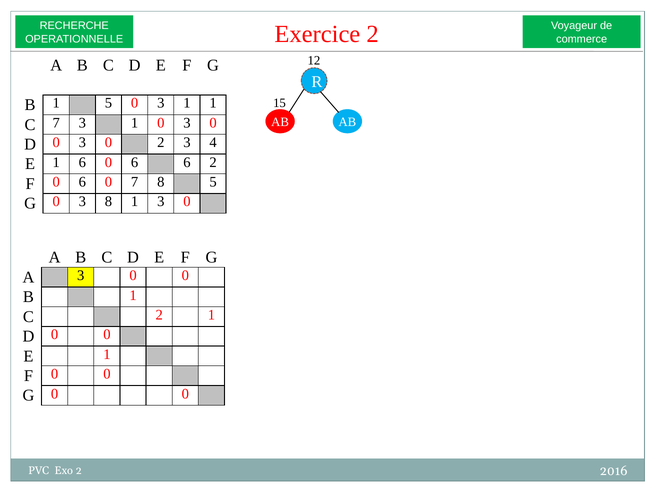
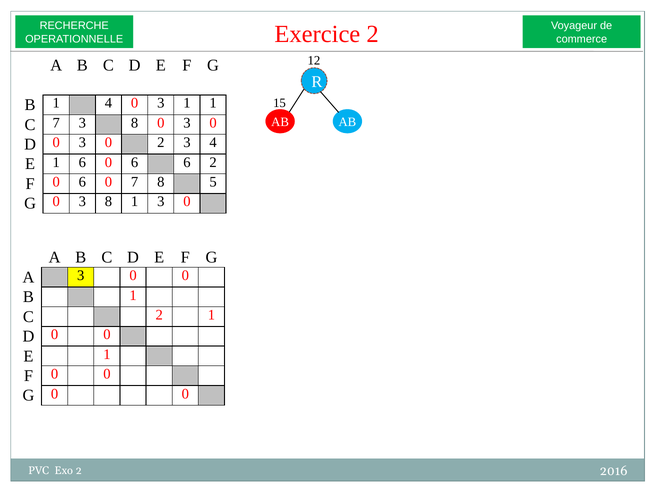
1 5: 5 -> 4 (108, 103)
7 3 1: 1 -> 8 (135, 123)
